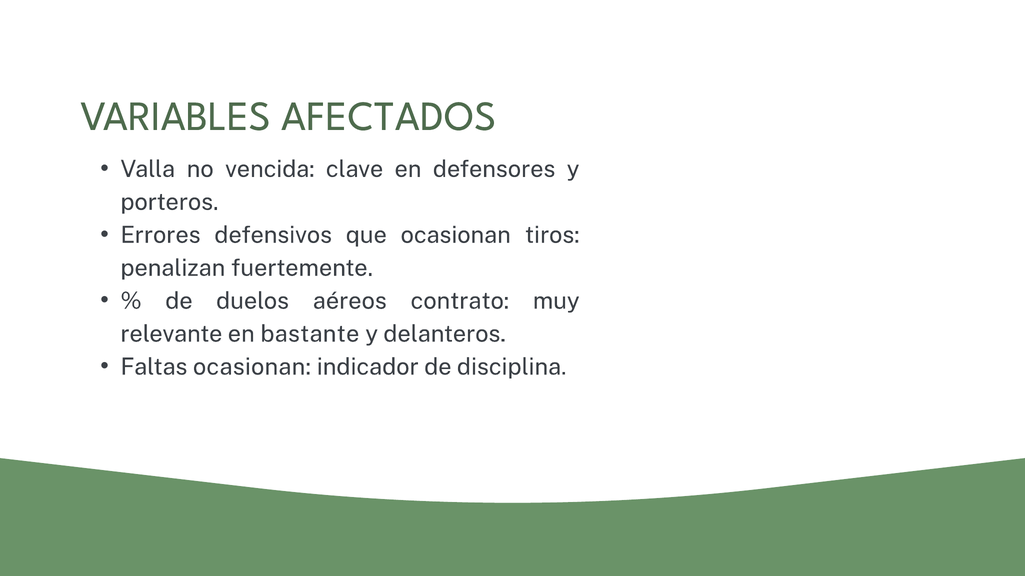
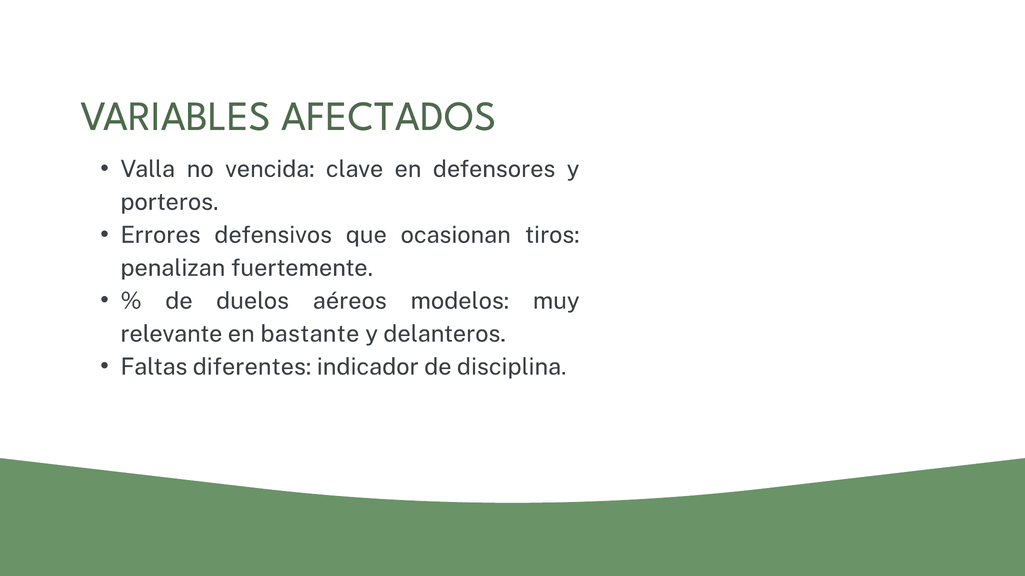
contrato: contrato -> modelos (460, 301)
Faltas ocasionan: ocasionan -> diferentes (252, 367)
